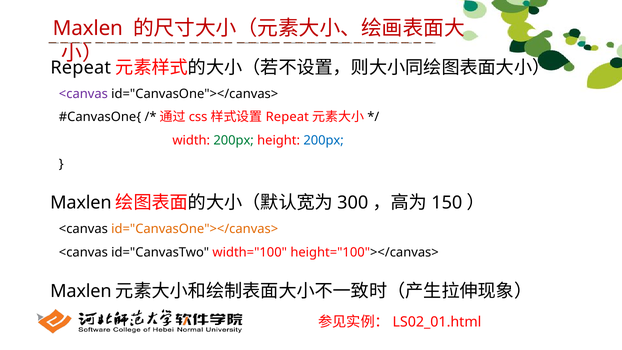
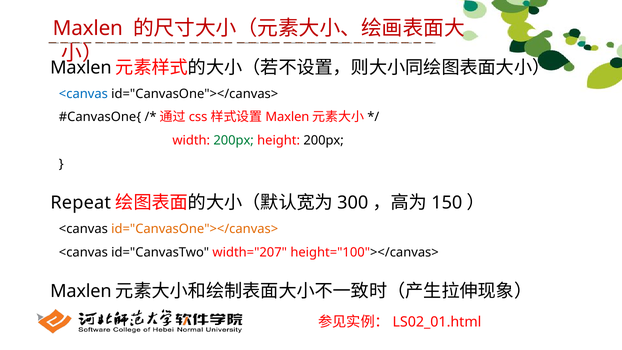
Repeat: Repeat -> Maxlen (81, 68)
<canvas colour: purple -> blue (83, 94)
Repeat: Repeat -> Maxlen (287, 117)
200px colour: blue -> black (324, 140)
Maxlen: Maxlen -> Repeat (81, 203)
width="100: width="100 -> width="207 (250, 252)
